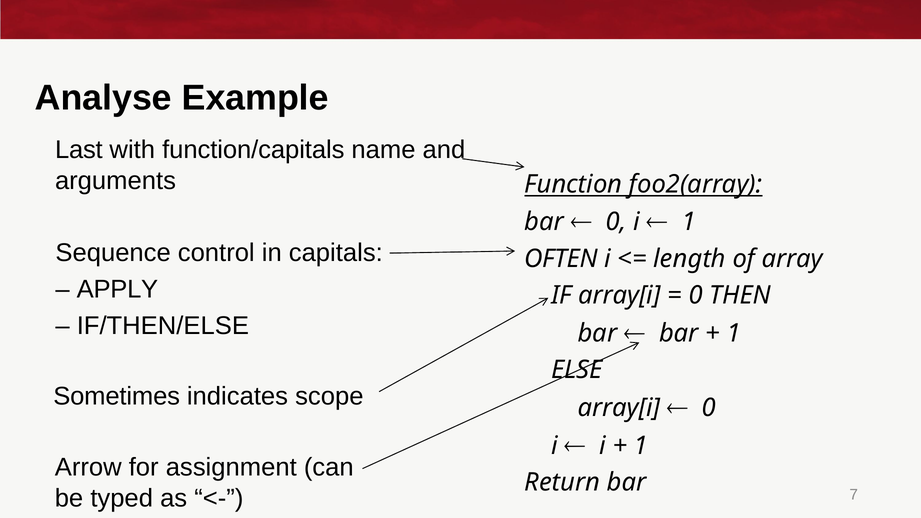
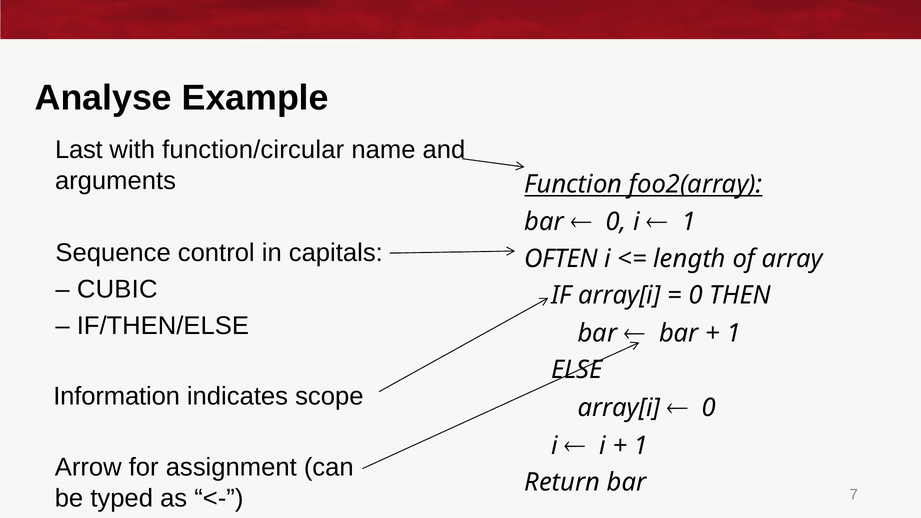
function/capitals: function/capitals -> function/circular (253, 150)
APPLY: APPLY -> CUBIC (117, 289)
Sometimes: Sometimes -> Information (117, 396)
